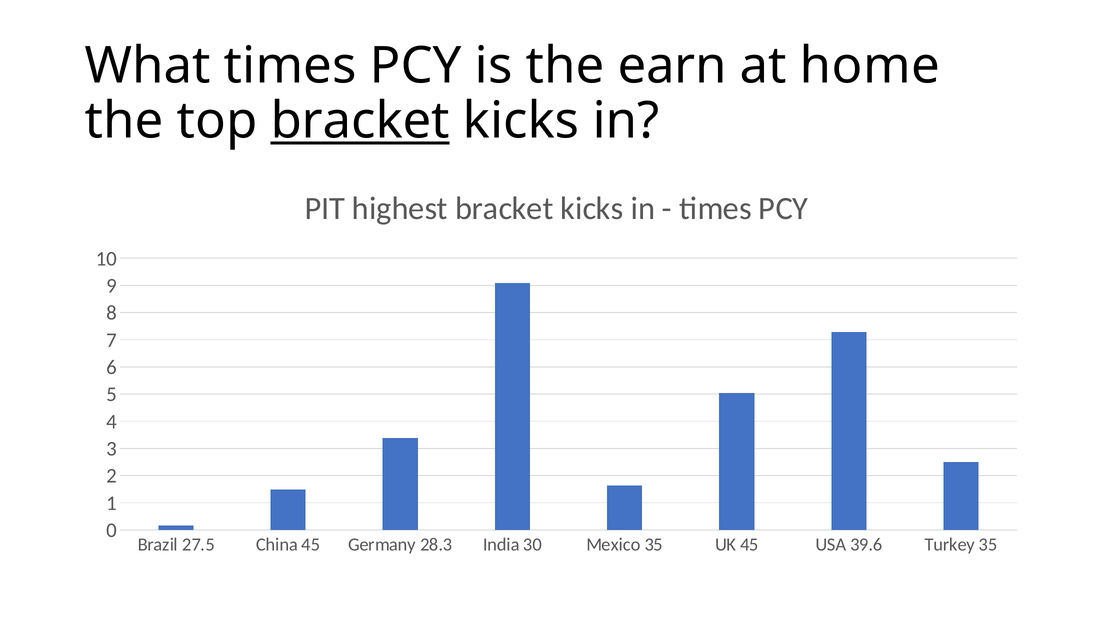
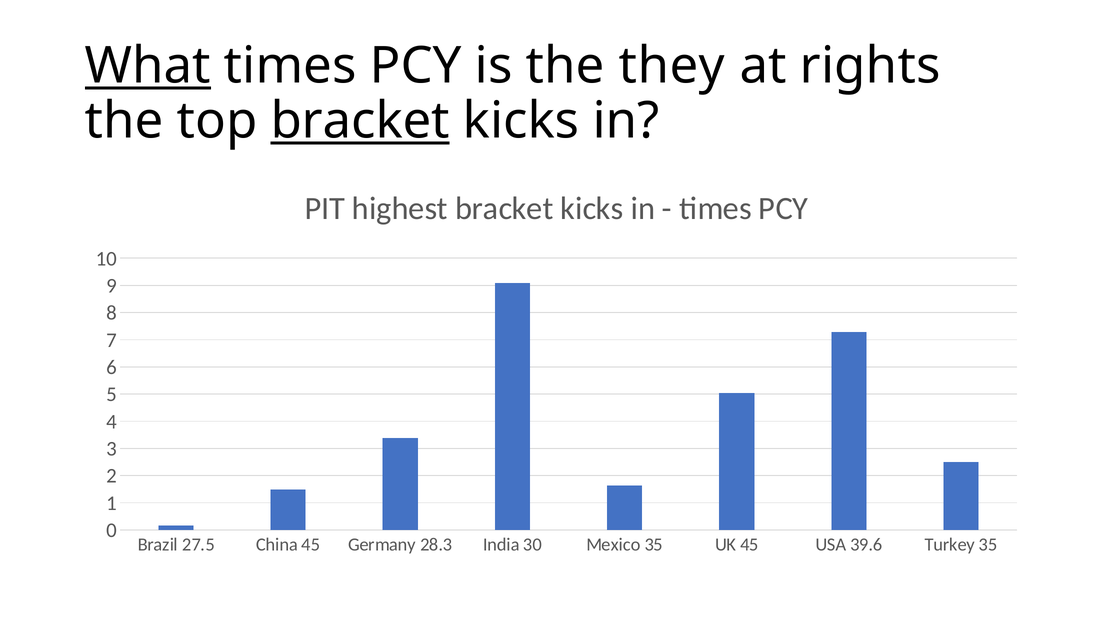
What underline: none -> present (148, 66)
earn: earn -> they (672, 66)
home: home -> rights (870, 66)
